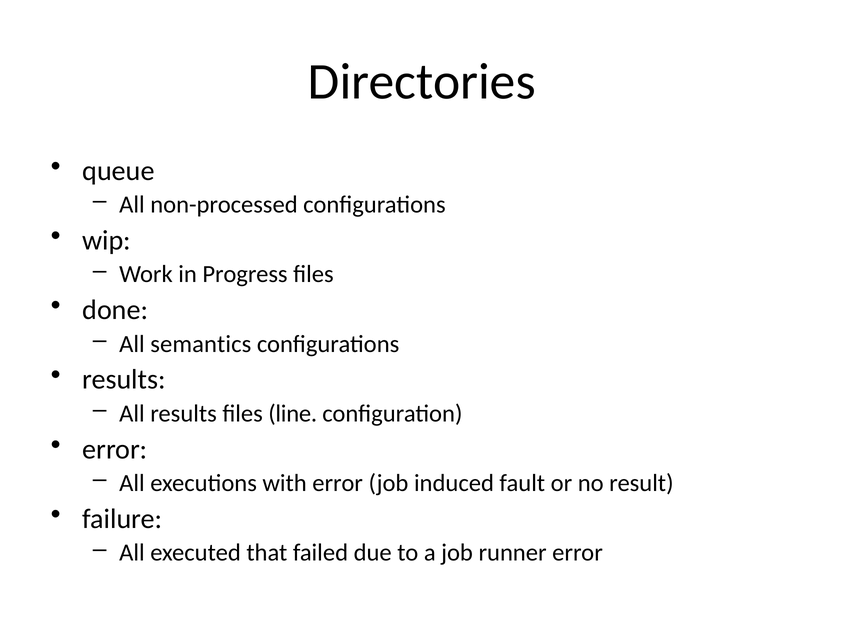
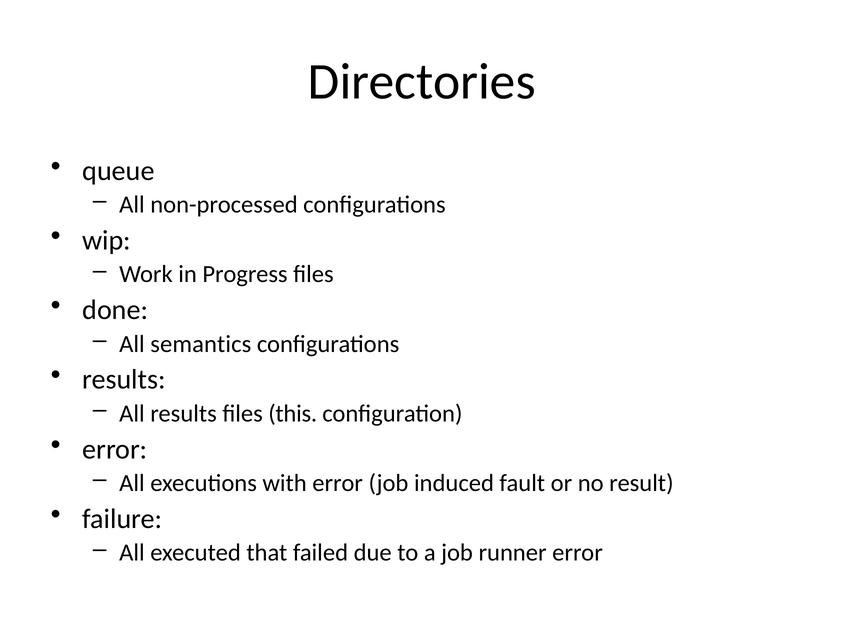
line: line -> this (293, 414)
